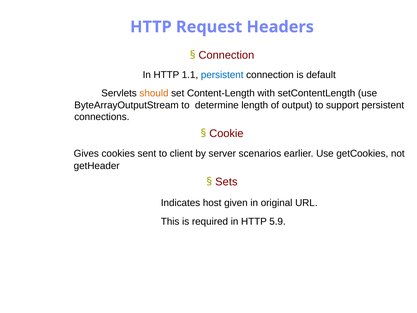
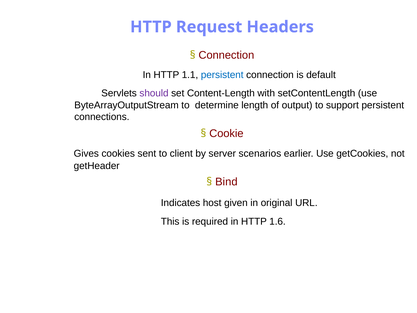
should colour: orange -> purple (154, 93)
Sets: Sets -> Bind (226, 182)
5.9: 5.9 -> 1.6 (278, 221)
